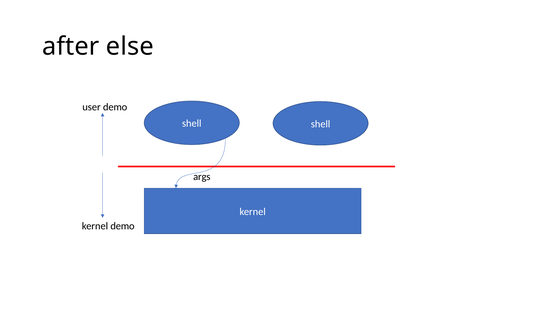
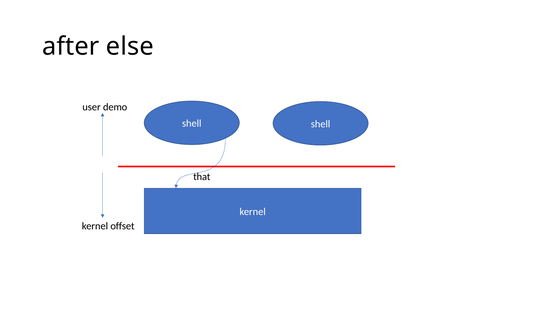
args: args -> that (202, 177)
kernel demo: demo -> offset (122, 226)
